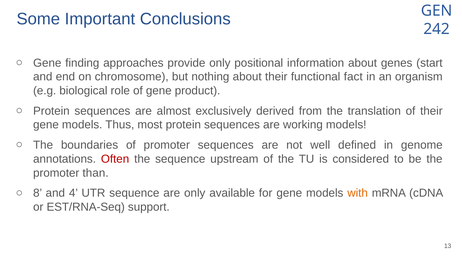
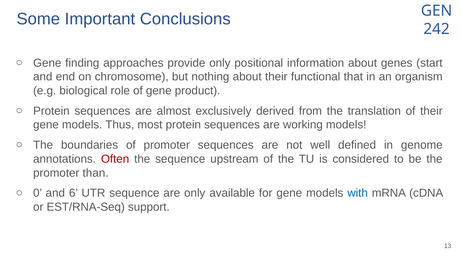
fact: fact -> that (353, 77)
8: 8 -> 0 (38, 193)
4: 4 -> 6 (73, 193)
with colour: orange -> blue (358, 193)
